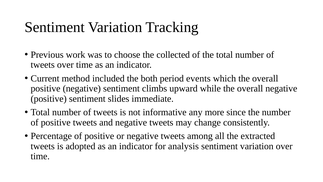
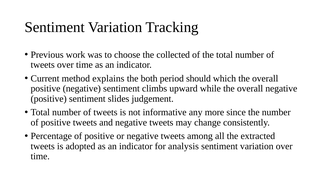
included: included -> explains (108, 78)
events: events -> should (198, 78)
immediate: immediate -> judgement (153, 99)
